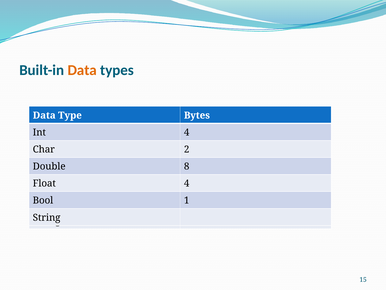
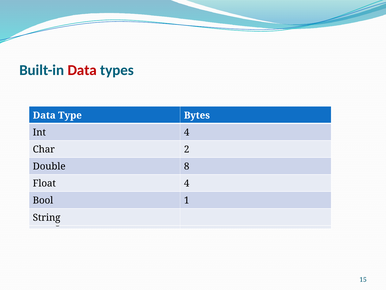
Data colour: orange -> red (82, 70)
